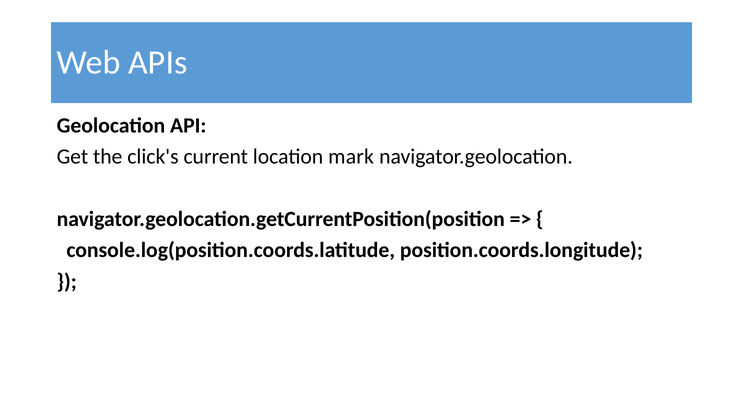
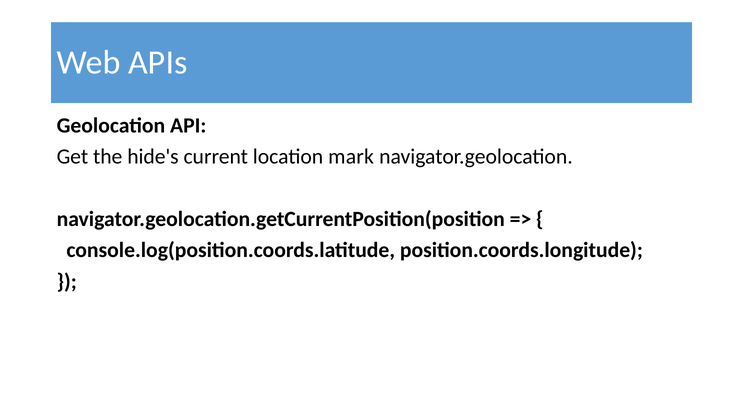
click's: click's -> hide's (153, 157)
